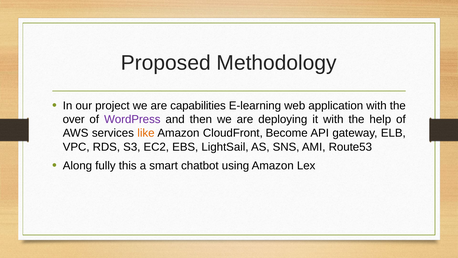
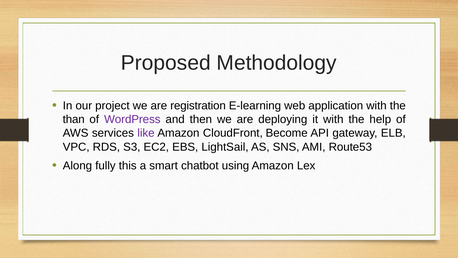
capabilities: capabilities -> registration (198, 105)
over: over -> than (74, 119)
like colour: orange -> purple (146, 133)
